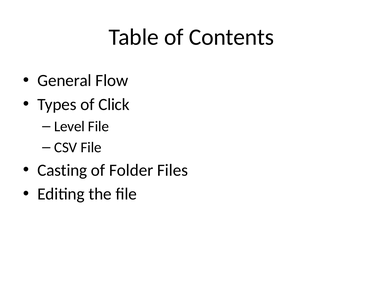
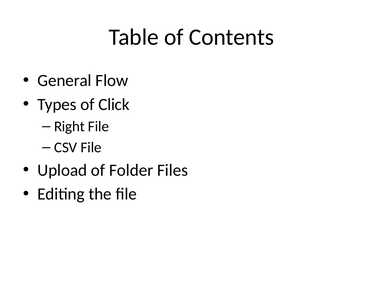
Level: Level -> Right (69, 126)
Casting: Casting -> Upload (62, 170)
